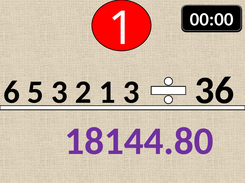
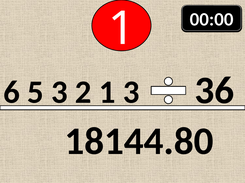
18144.80 colour: purple -> black (139, 142)
